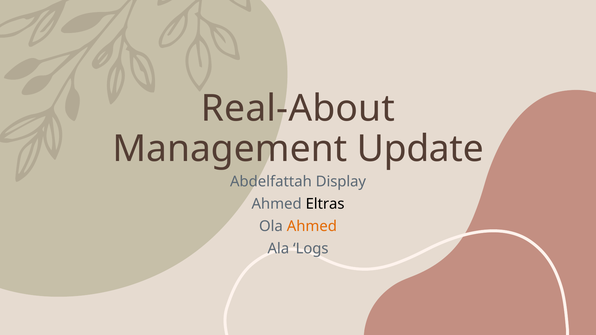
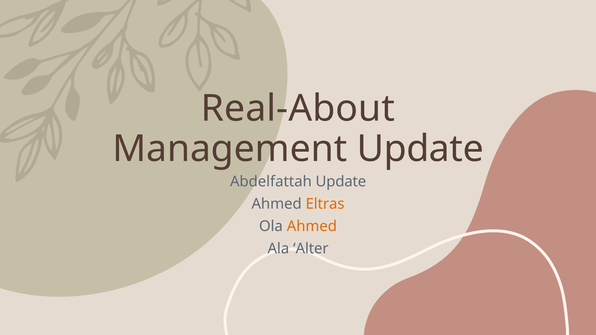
Abdelfattah Display: Display -> Update (341, 182)
Eltras colour: black -> orange (325, 204)
Logs: Logs -> Alter (311, 249)
